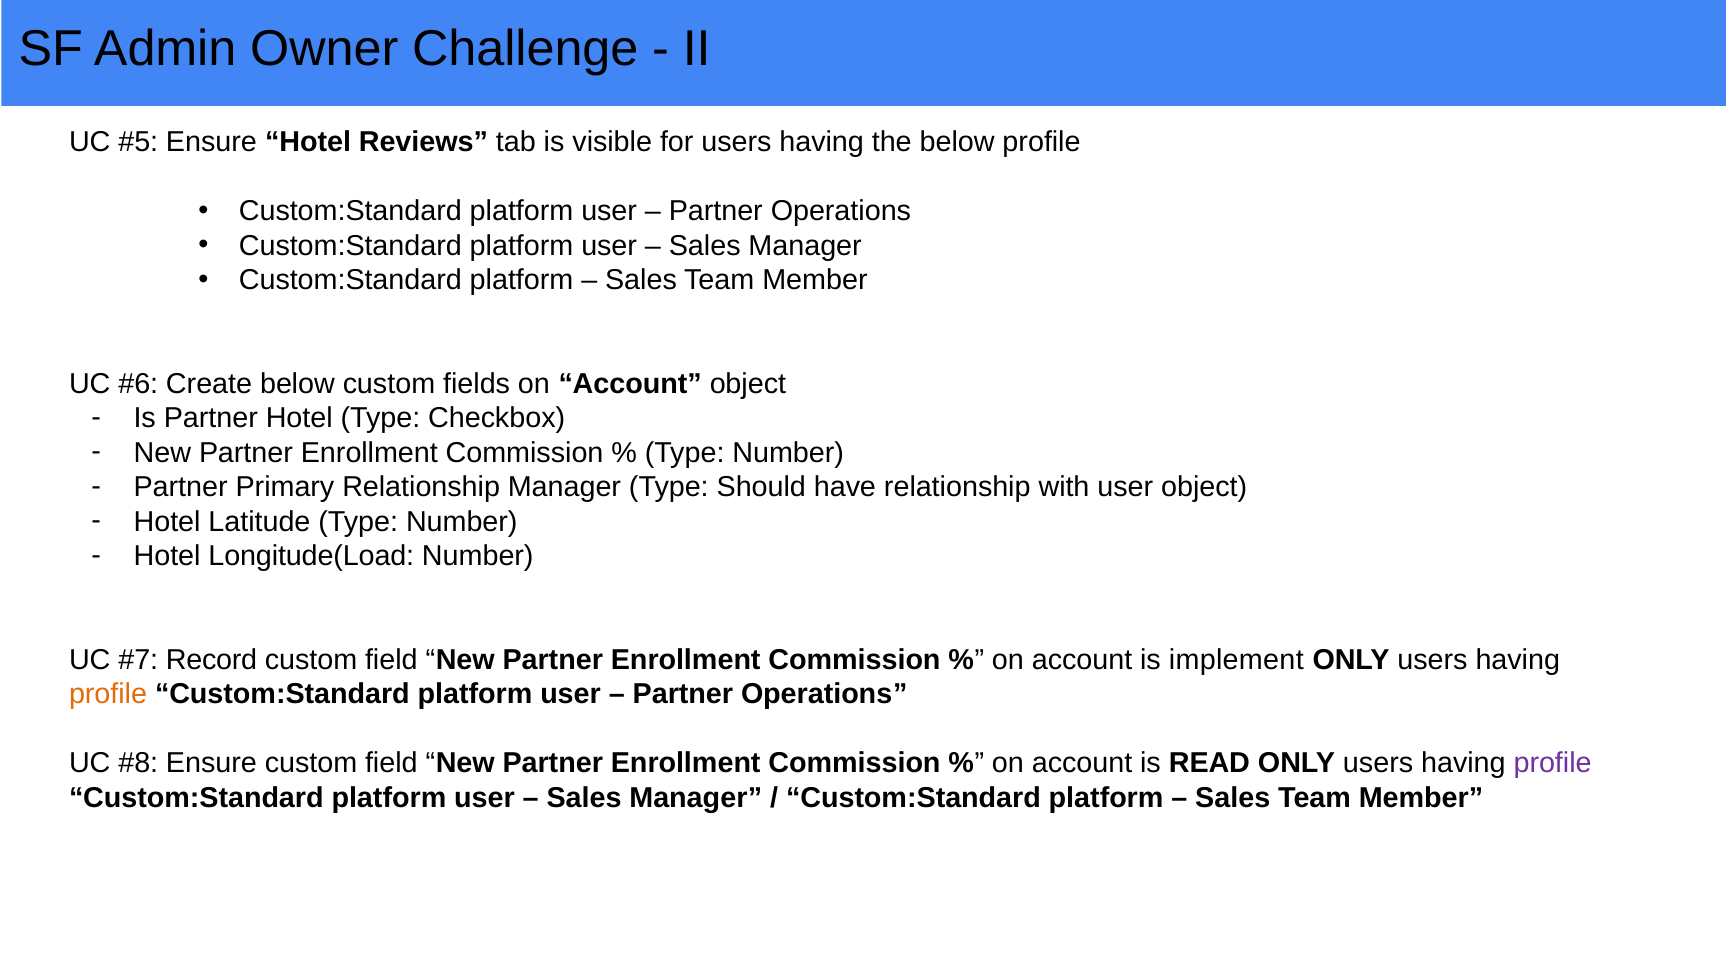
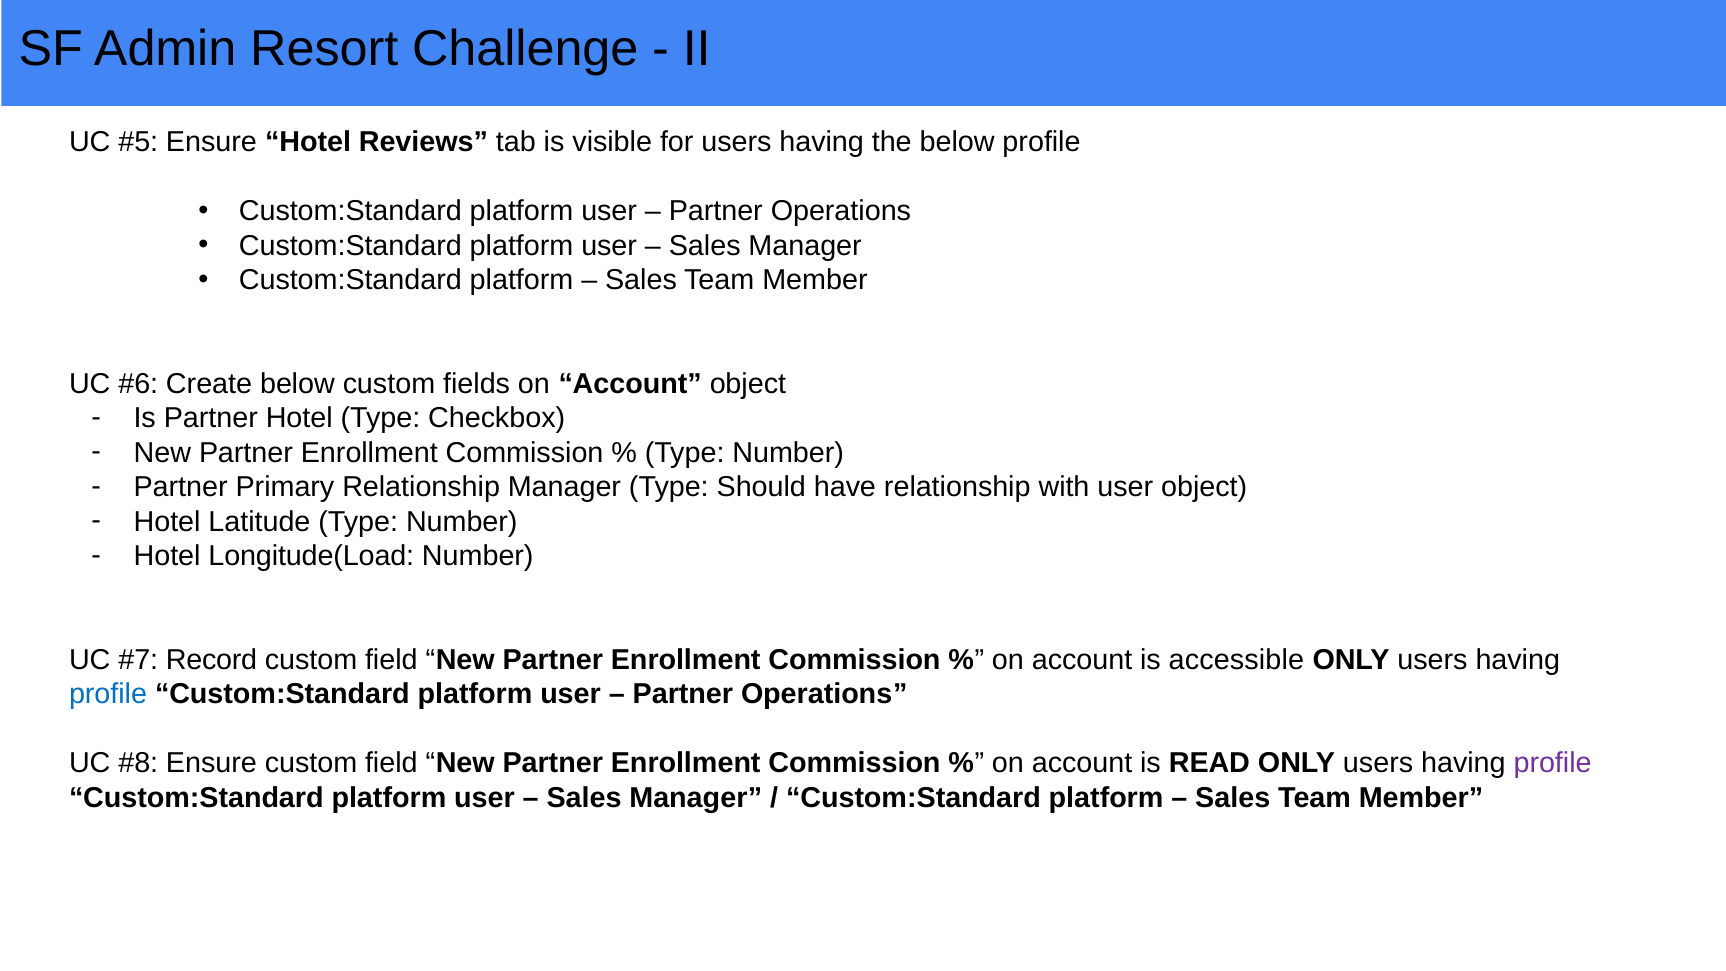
Owner: Owner -> Resort (324, 49)
implement: implement -> accessible (1236, 660)
profile colour: orange -> blue (108, 694)
